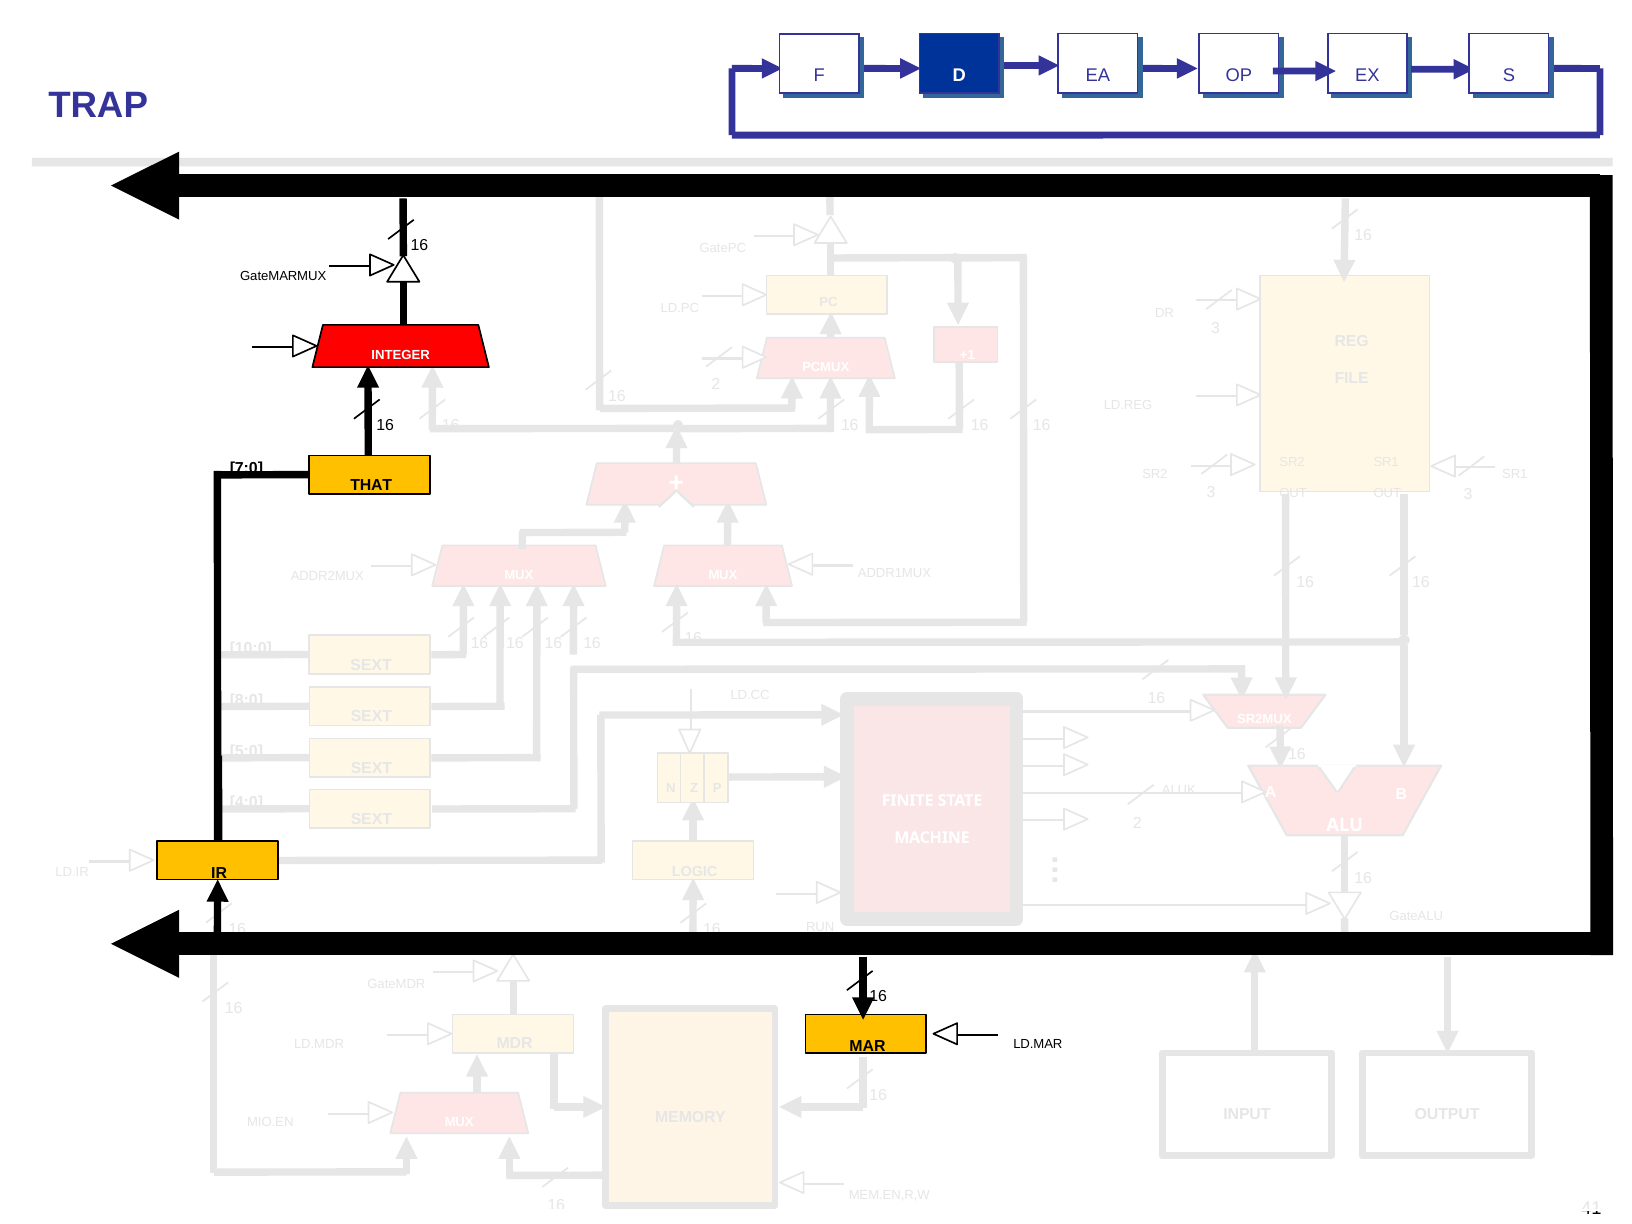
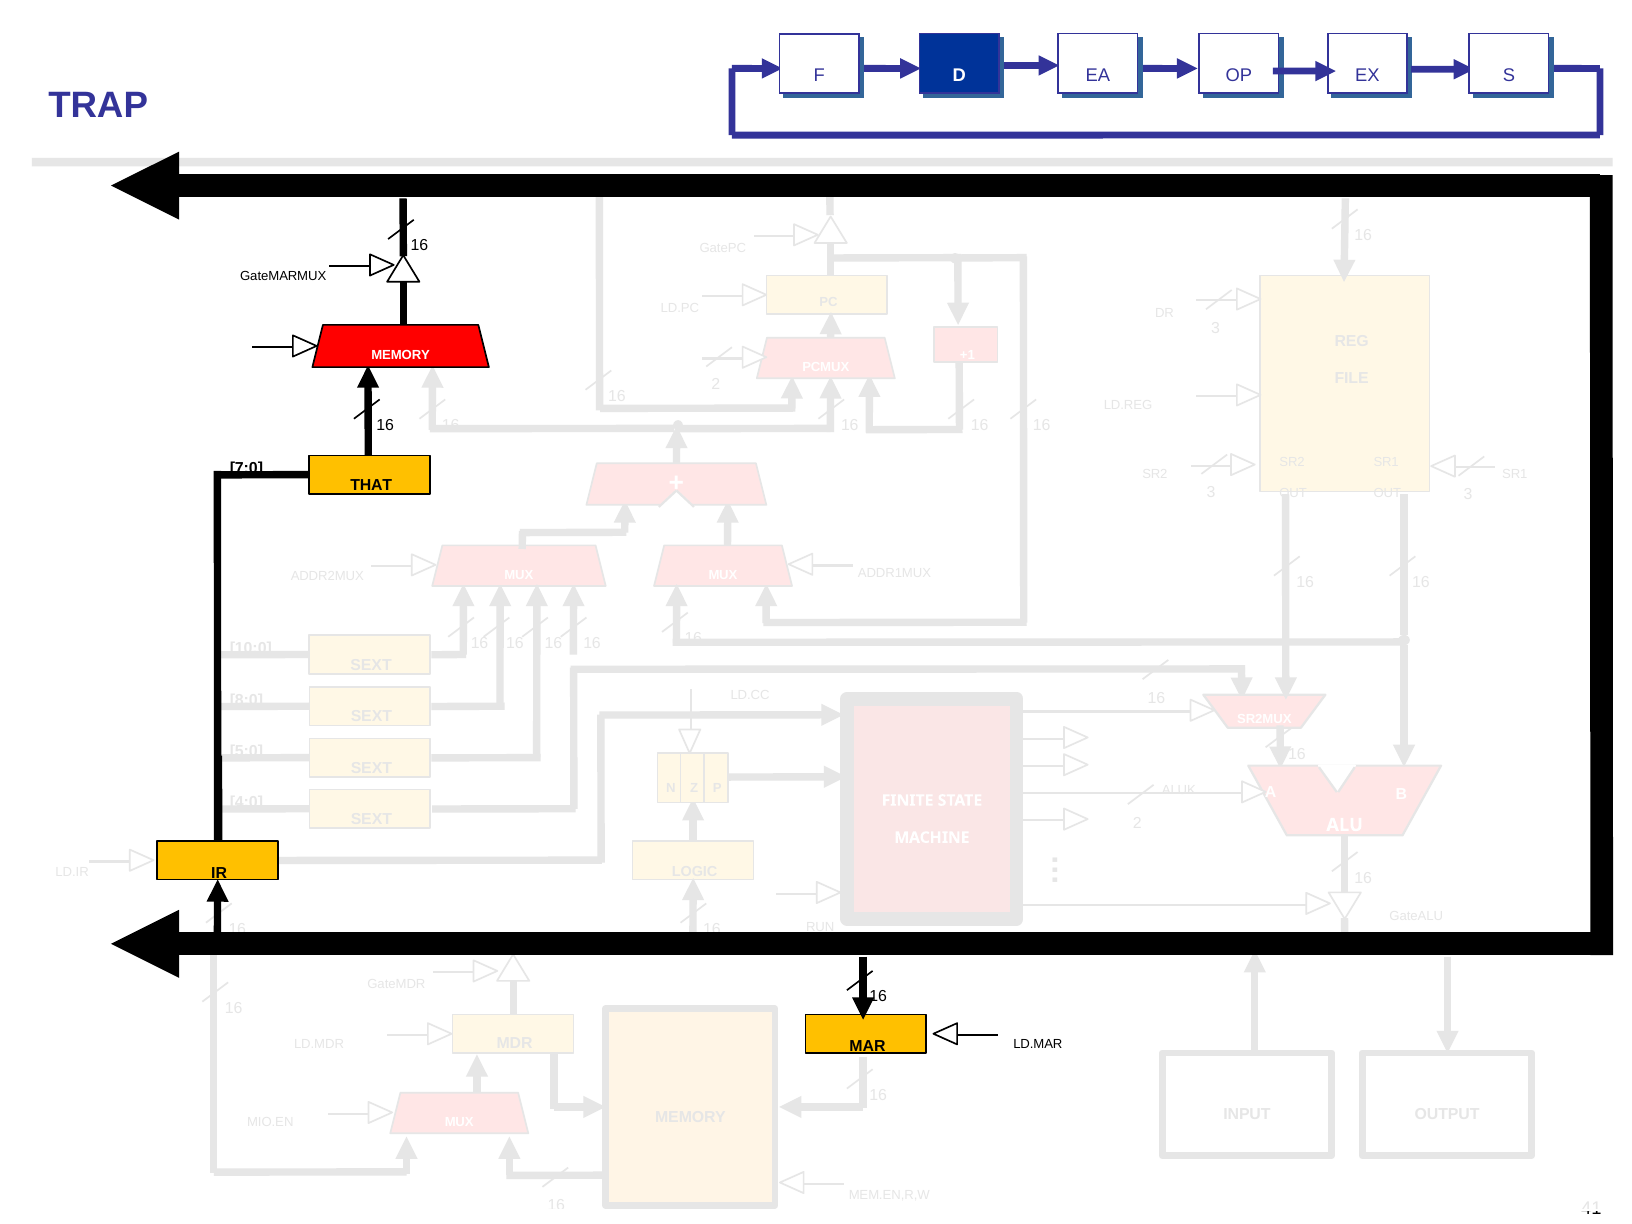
INTEGER: INTEGER -> MEMORY (401, 355)
